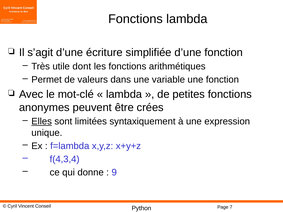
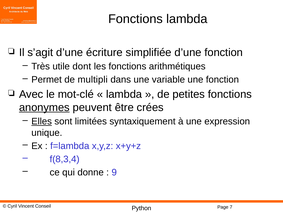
valeurs: valeurs -> multipli (93, 80)
anonymes underline: none -> present (44, 108)
f(4,3,4: f(4,3,4 -> f(8,3,4 (65, 159)
